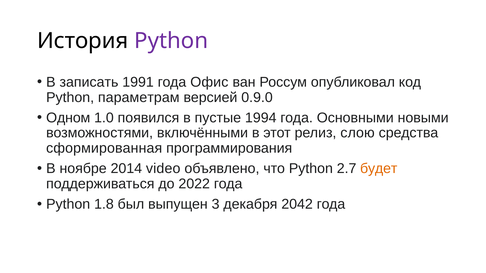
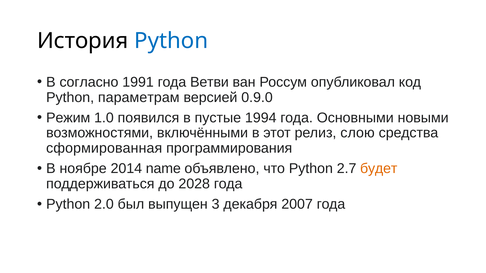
Python colour: purple -> blue (171, 41)
записать: записать -> согласно (89, 82)
Офис: Офис -> Ветви (209, 82)
Одном: Одном -> Режим (68, 118)
video: video -> name (163, 169)
2022: 2022 -> 2028 (194, 184)
1.8: 1.8 -> 2.0 (104, 205)
2042: 2042 -> 2007 (297, 205)
